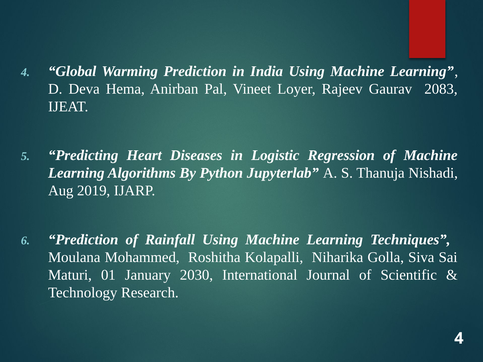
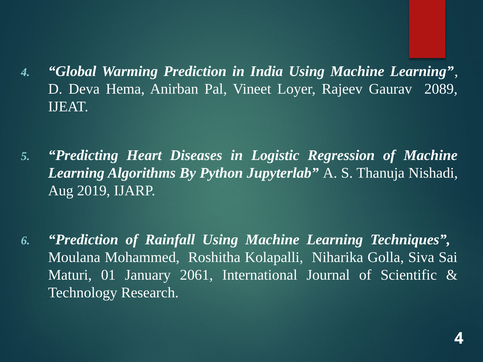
2083: 2083 -> 2089 (441, 89)
2030: 2030 -> 2061 (196, 275)
